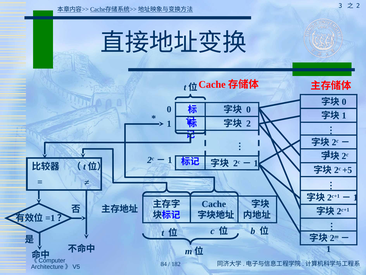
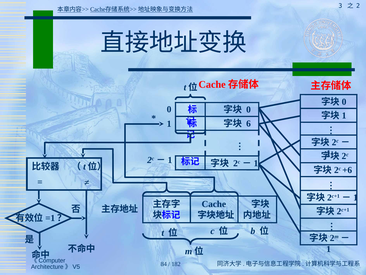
2: 2 -> 6 (249, 123)
+5: +5 -> +6 (347, 170)
